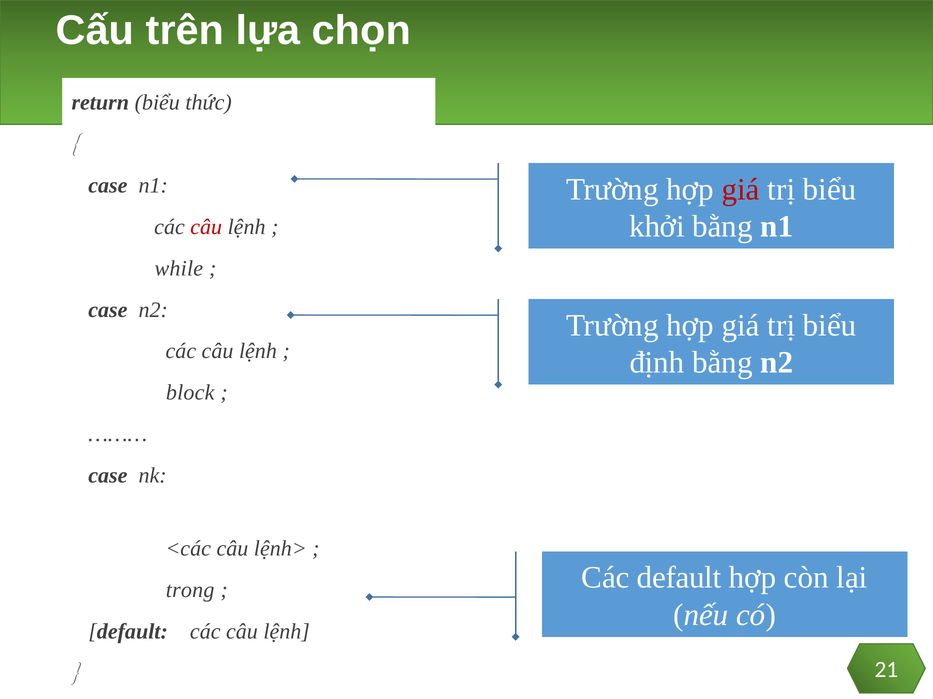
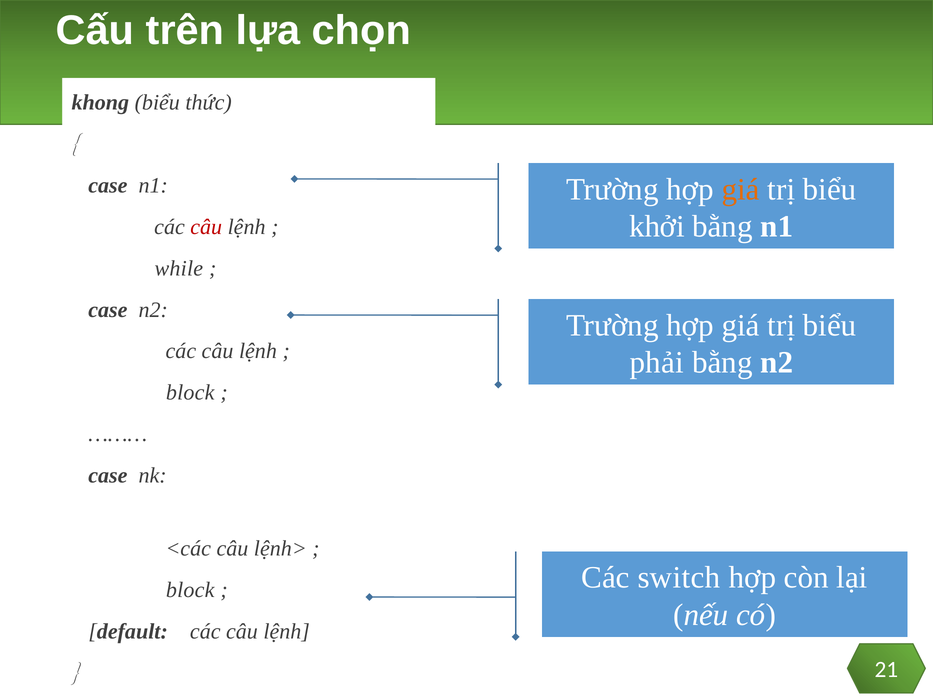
return: return -> khong (100, 103)
giá colour: red -> orange (741, 190)
định: định -> phải (657, 363)
Các default: default -> switch (679, 578)
trong: trong -> block (190, 591)
